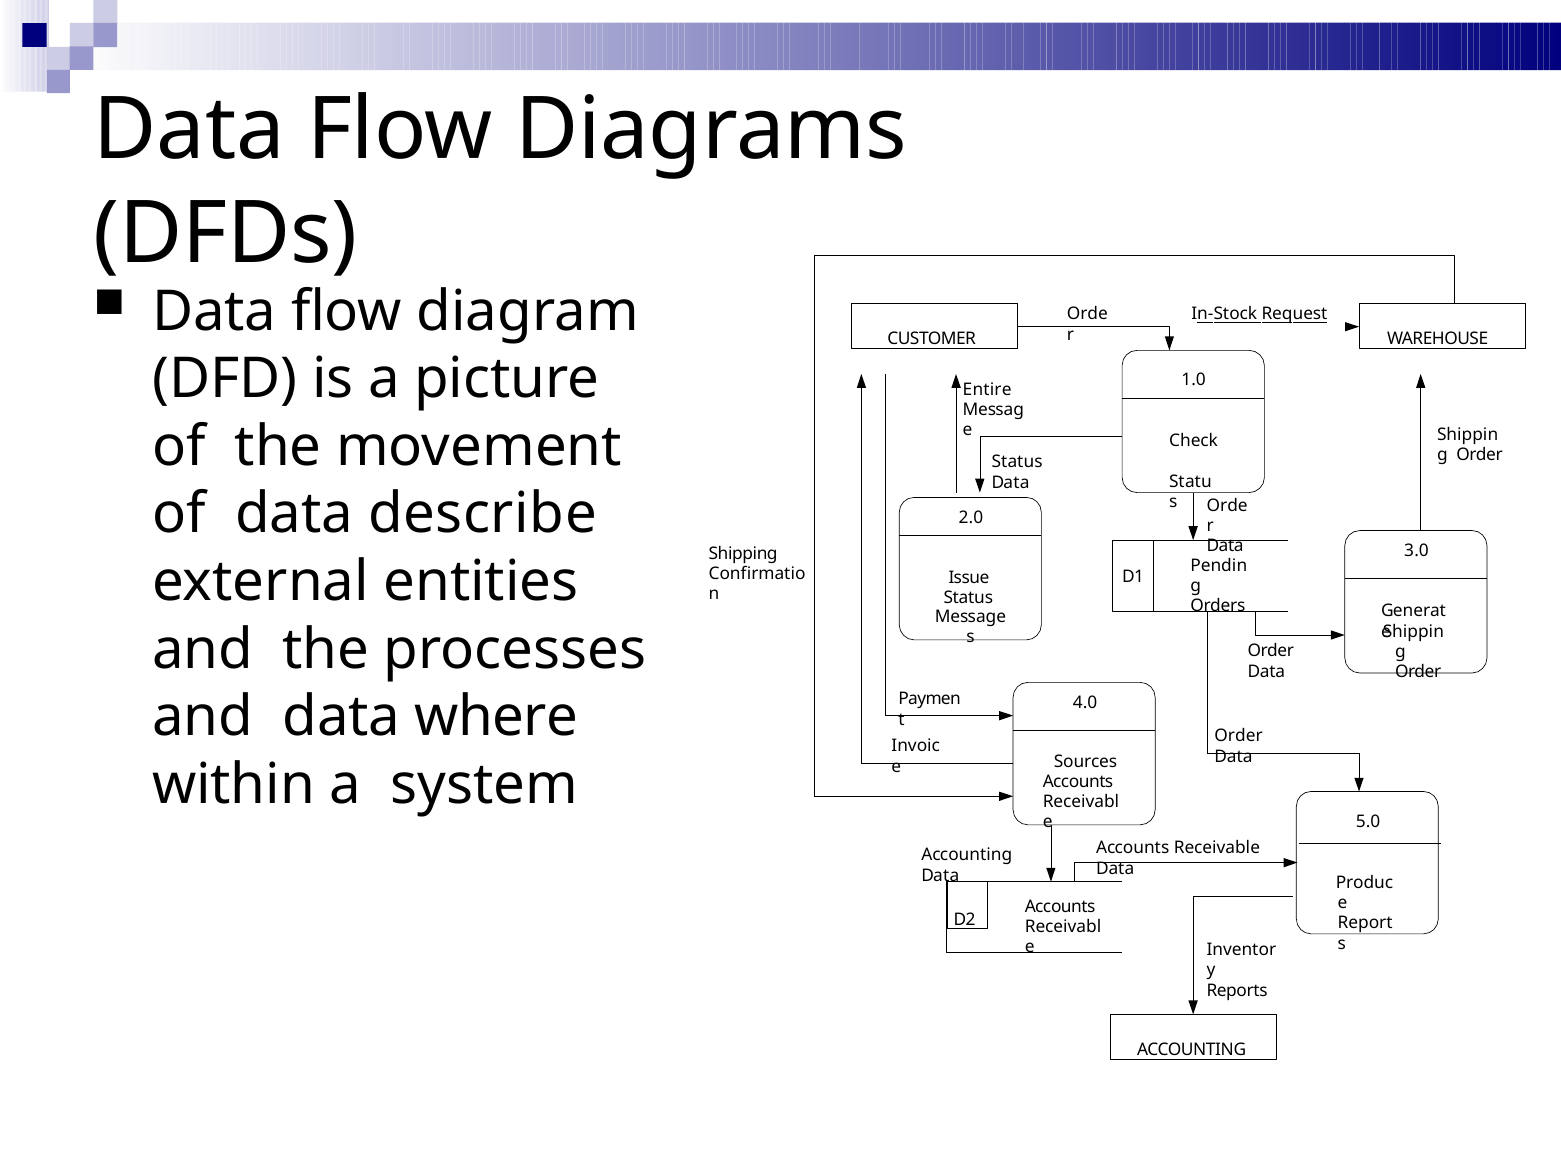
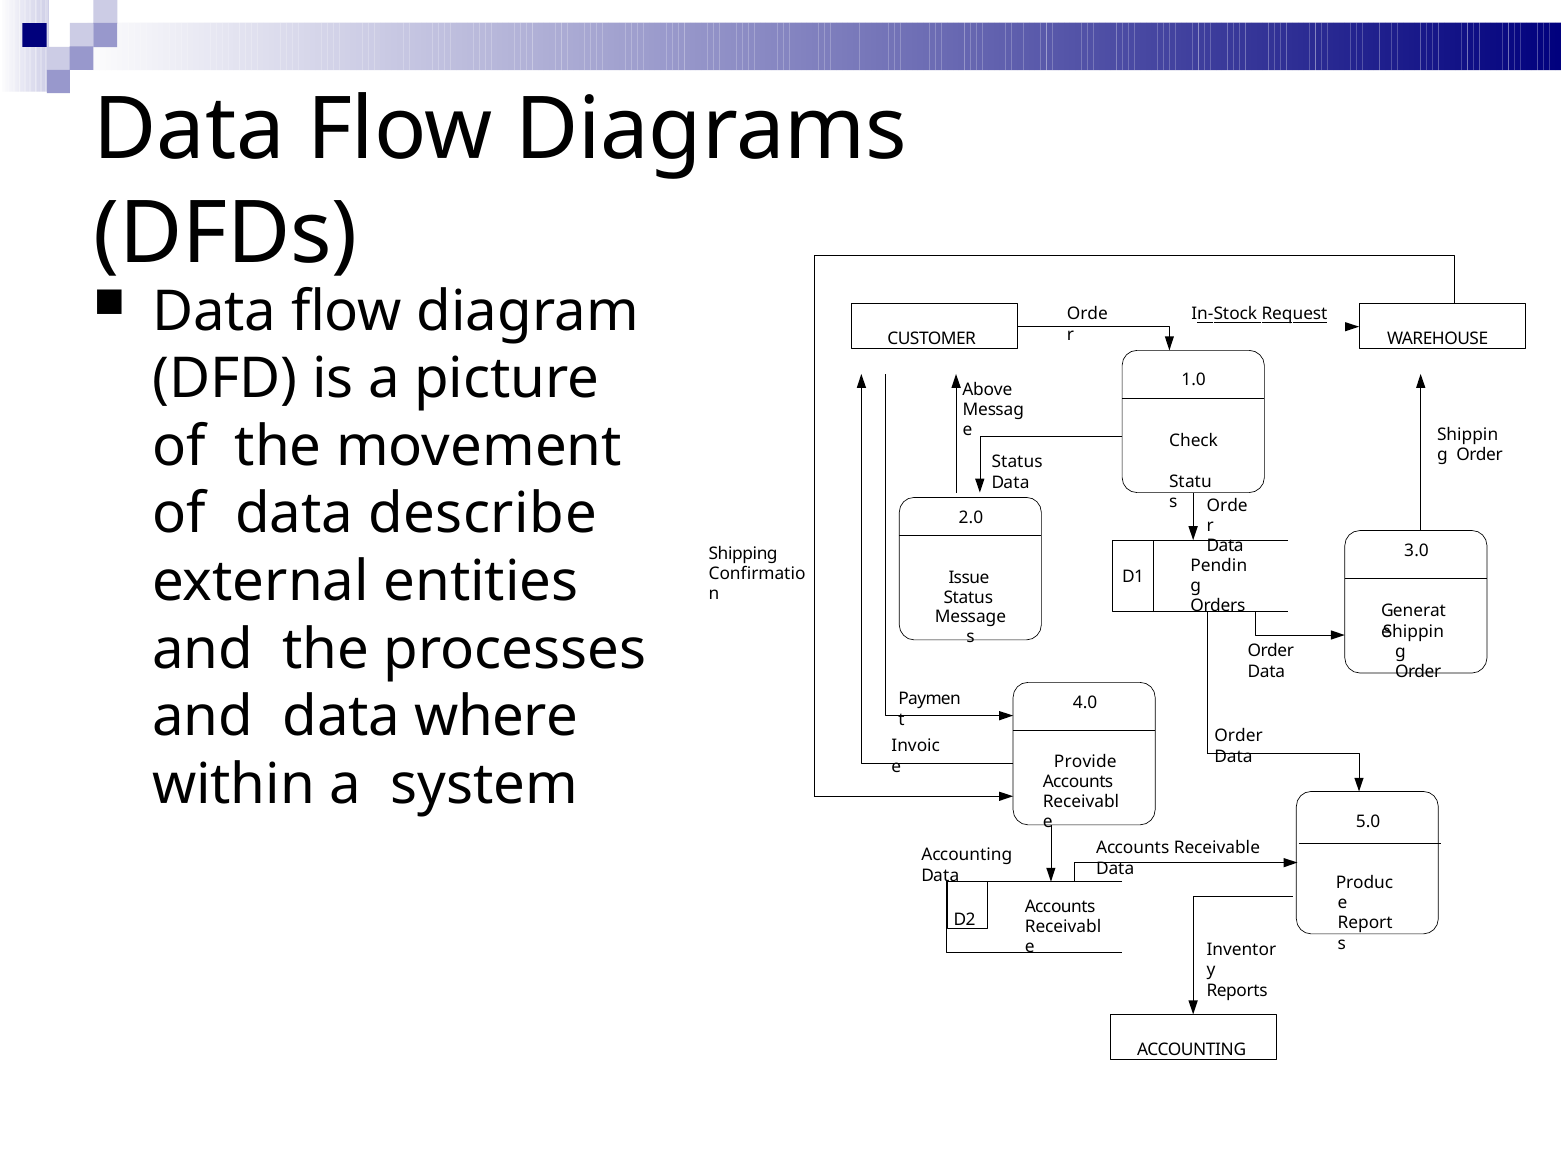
Entire: Entire -> Above (987, 390)
Sources: Sources -> Provide (1085, 762)
